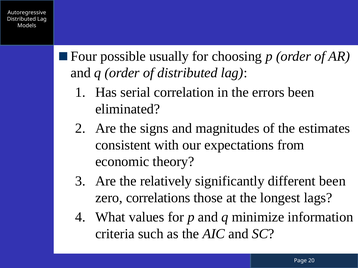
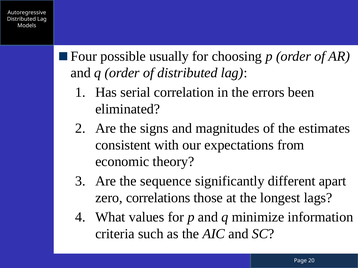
relatively: relatively -> sequence (166, 181)
different been: been -> apart (333, 181)
